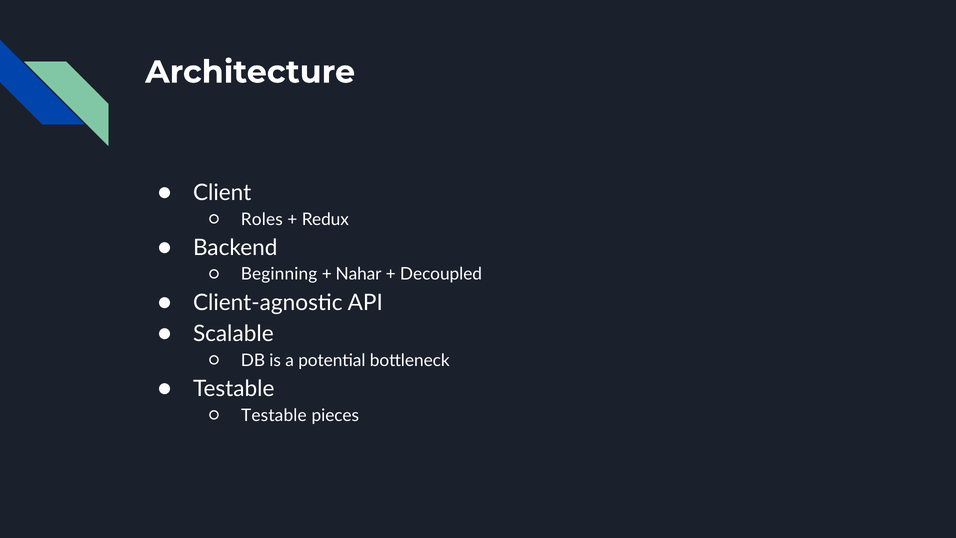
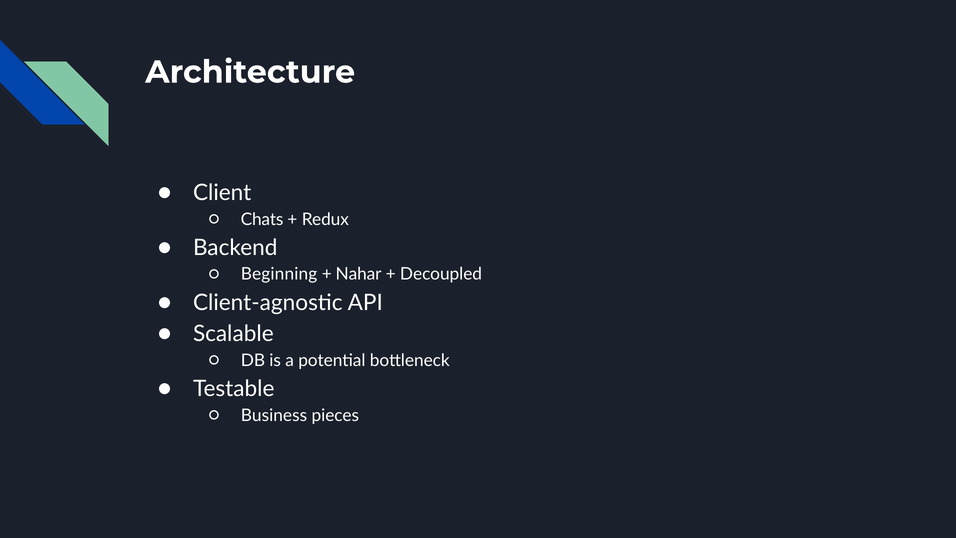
Roles: Roles -> Chats (262, 219)
Testable: Testable -> Business (274, 415)
